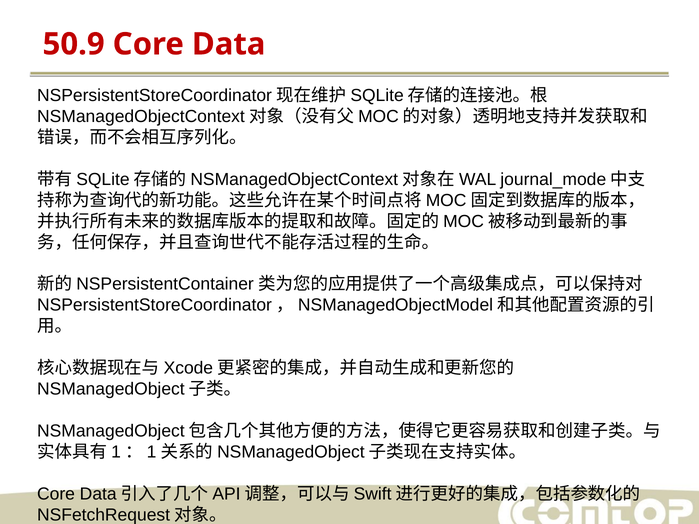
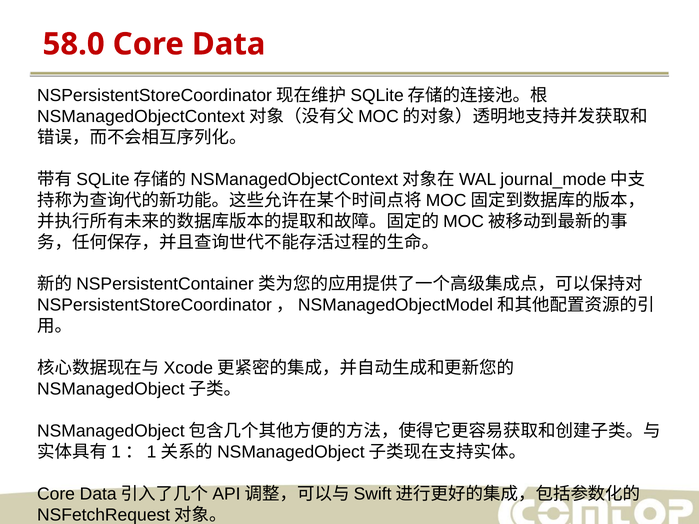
50.9: 50.9 -> 58.0 (74, 44)
